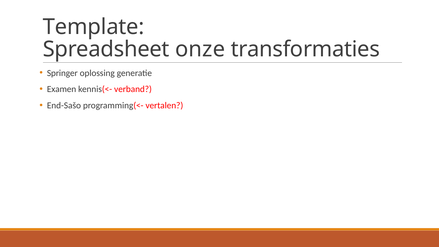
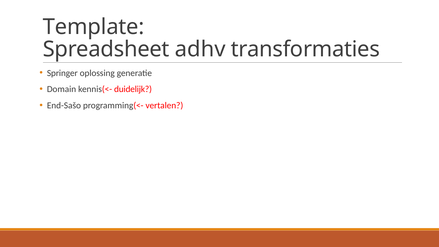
onze: onze -> adhv (200, 49)
Examen: Examen -> Domain (62, 89)
verband: verband -> duidelijk (133, 89)
